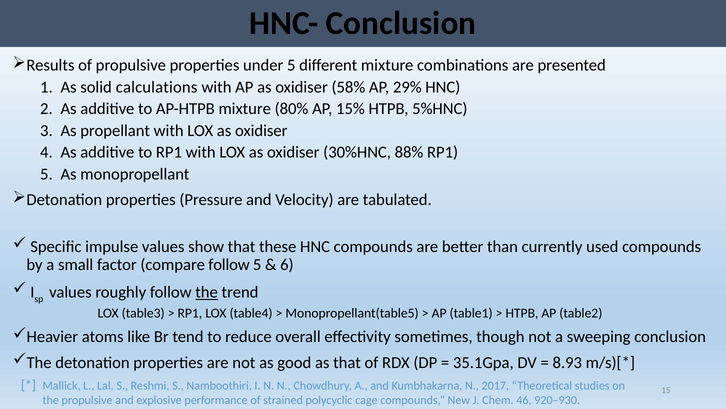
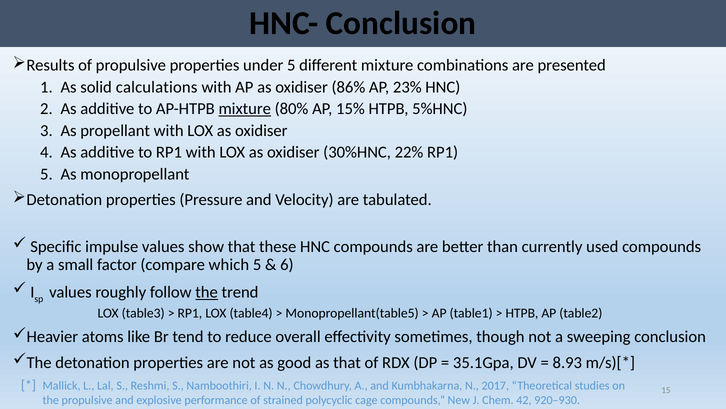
58%: 58% -> 86% (348, 87)
29%: 29% -> 23% (407, 87)
mixture underline: none -> present (245, 109)
88%: 88% -> 22% (409, 152)
compare follow: follow -> which (229, 264)
46: 46 -> 42 (524, 400)
